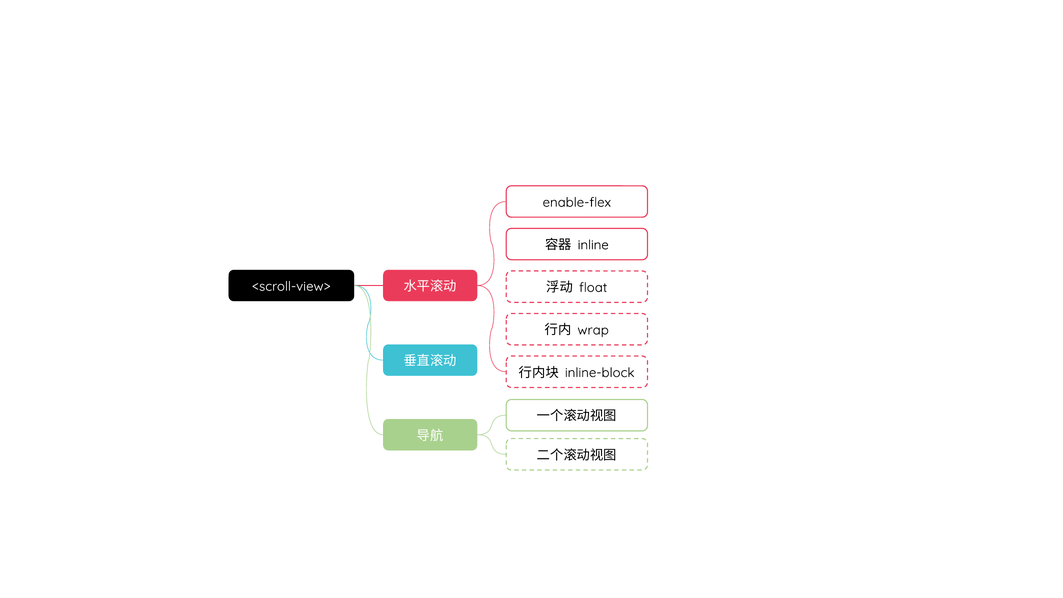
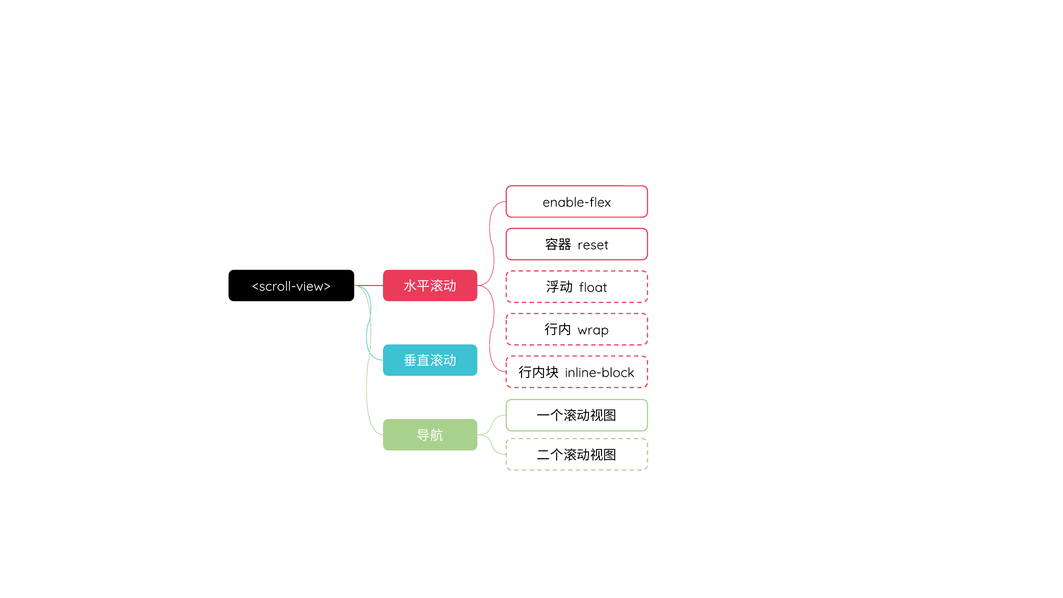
inline: inline -> reset (593, 245)
